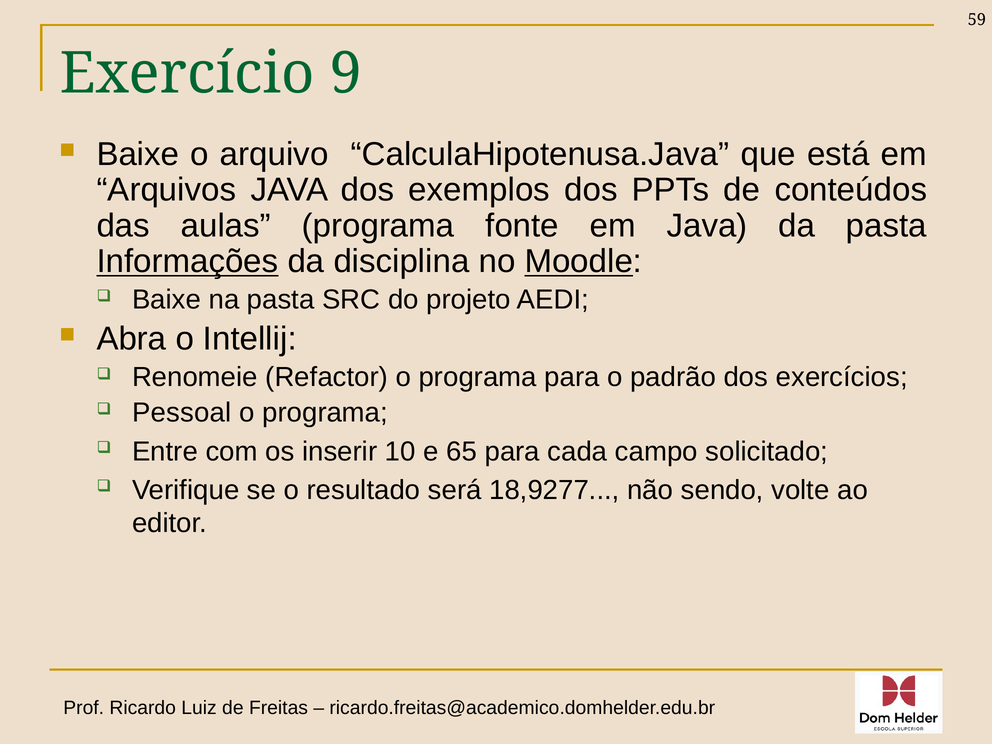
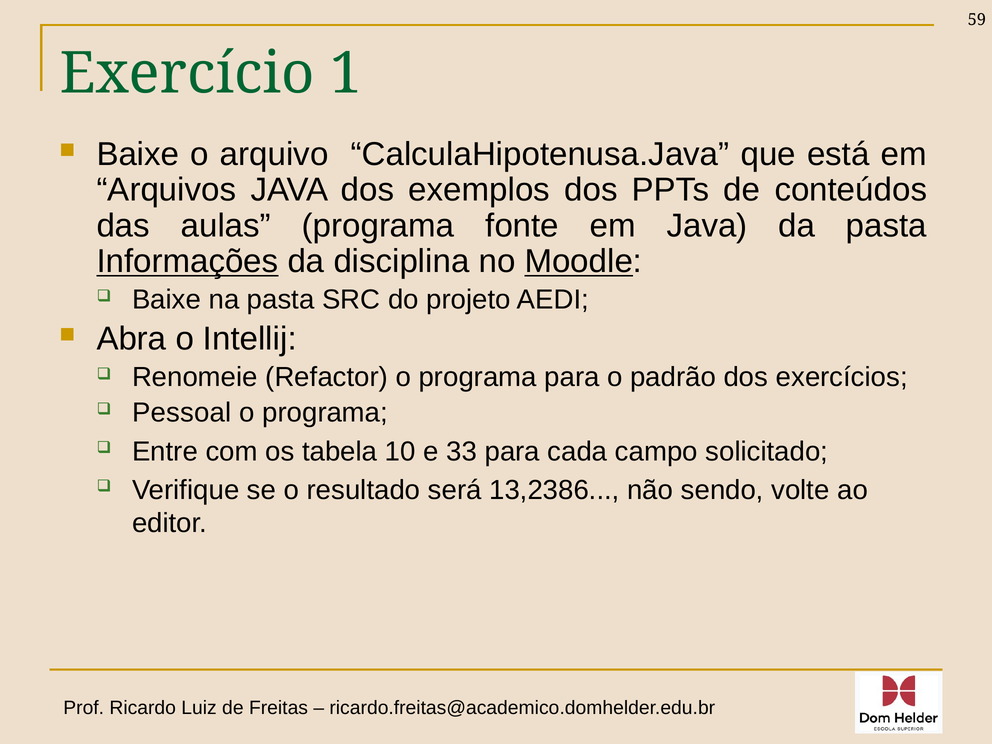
9: 9 -> 1 (346, 74)
inserir: inserir -> tabela (340, 451)
65: 65 -> 33 (462, 451)
18,9277: 18,9277 -> 13,2386 (554, 490)
